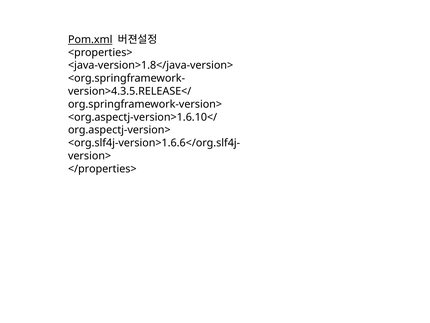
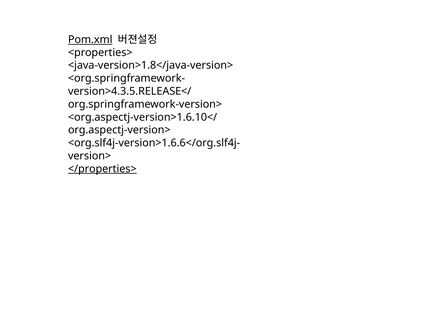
</properties> underline: none -> present (102, 169)
